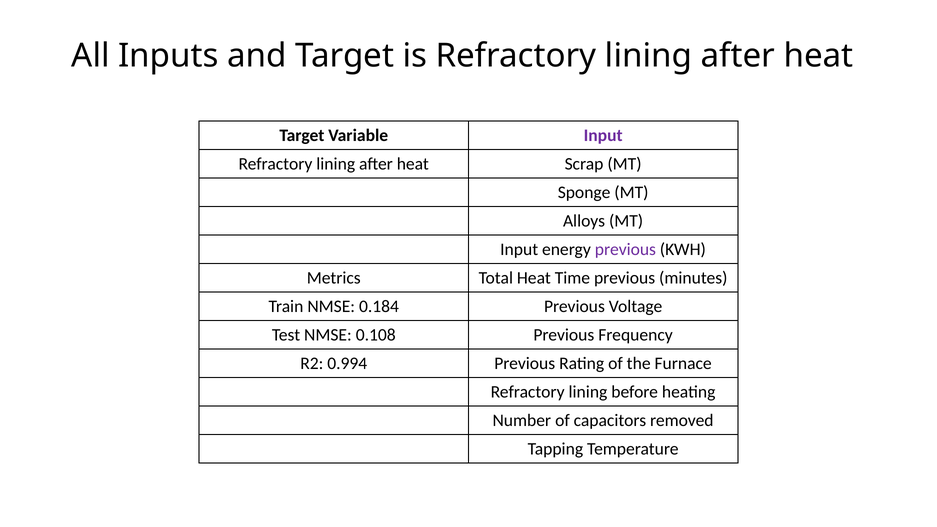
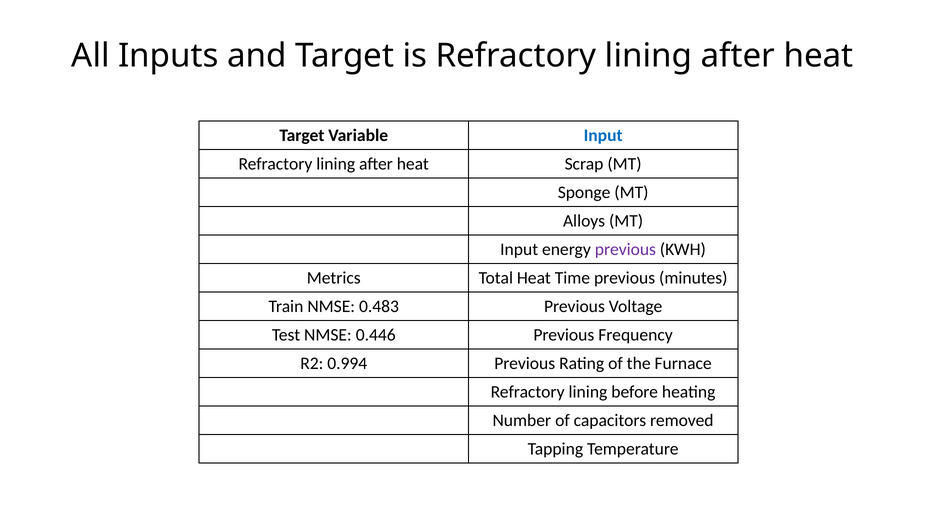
Input colour: purple -> blue (603, 135)
0.184: 0.184 -> 0.483 (379, 306)
0.108: 0.108 -> 0.446 (376, 335)
